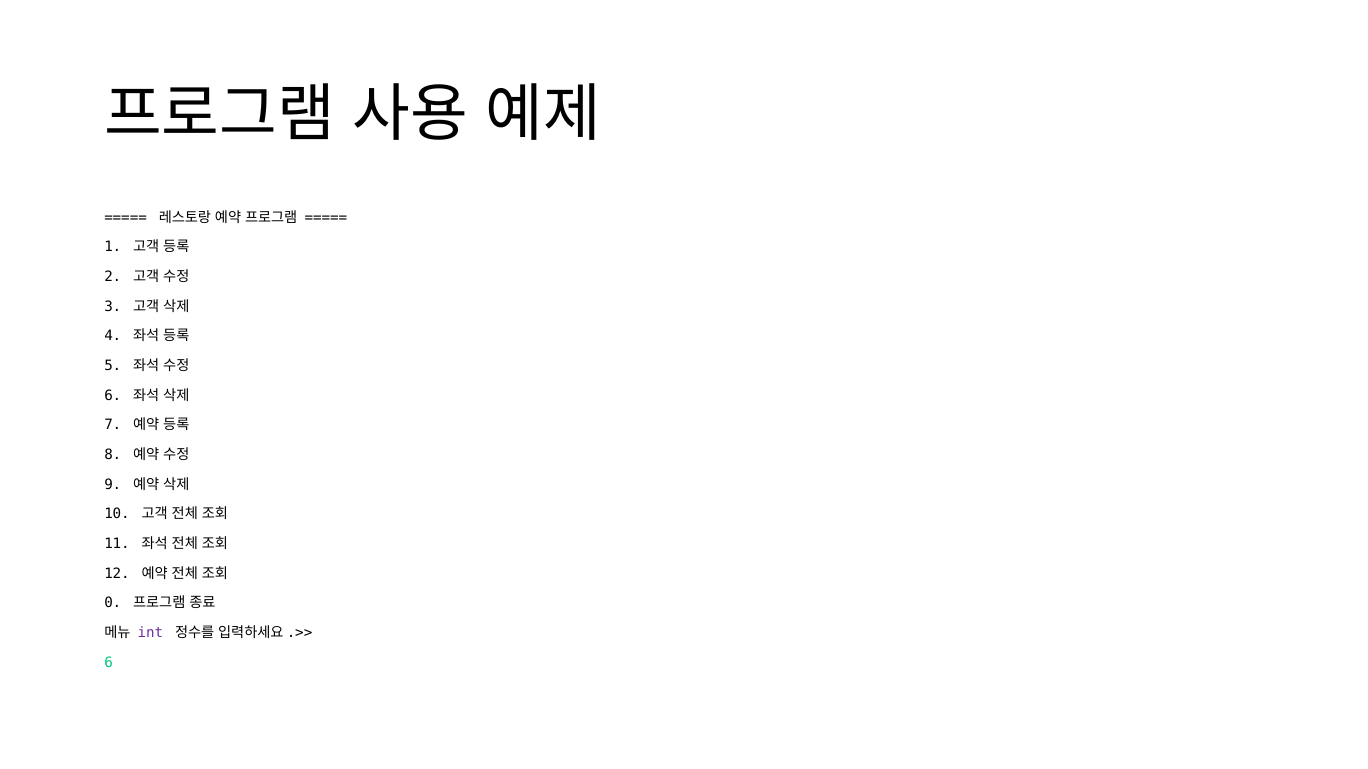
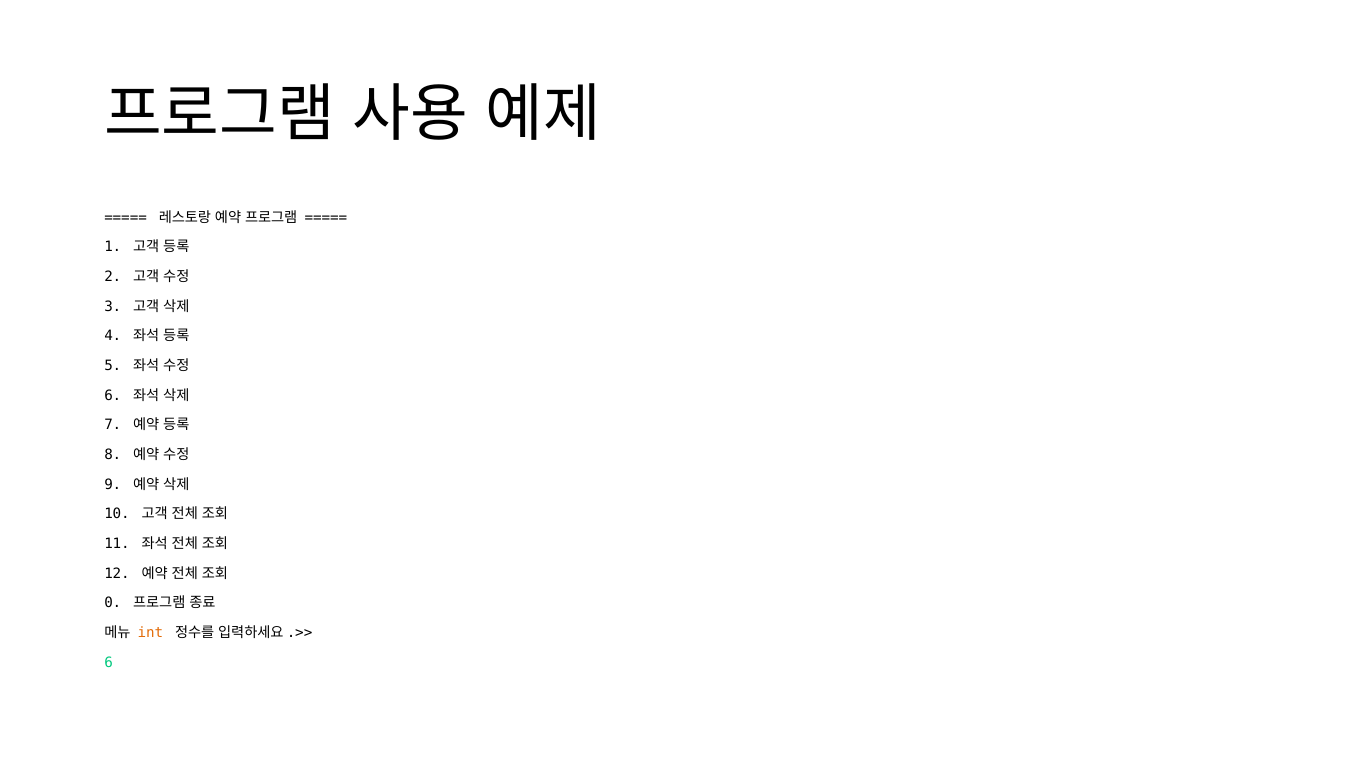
int colour: purple -> orange (150, 633)
